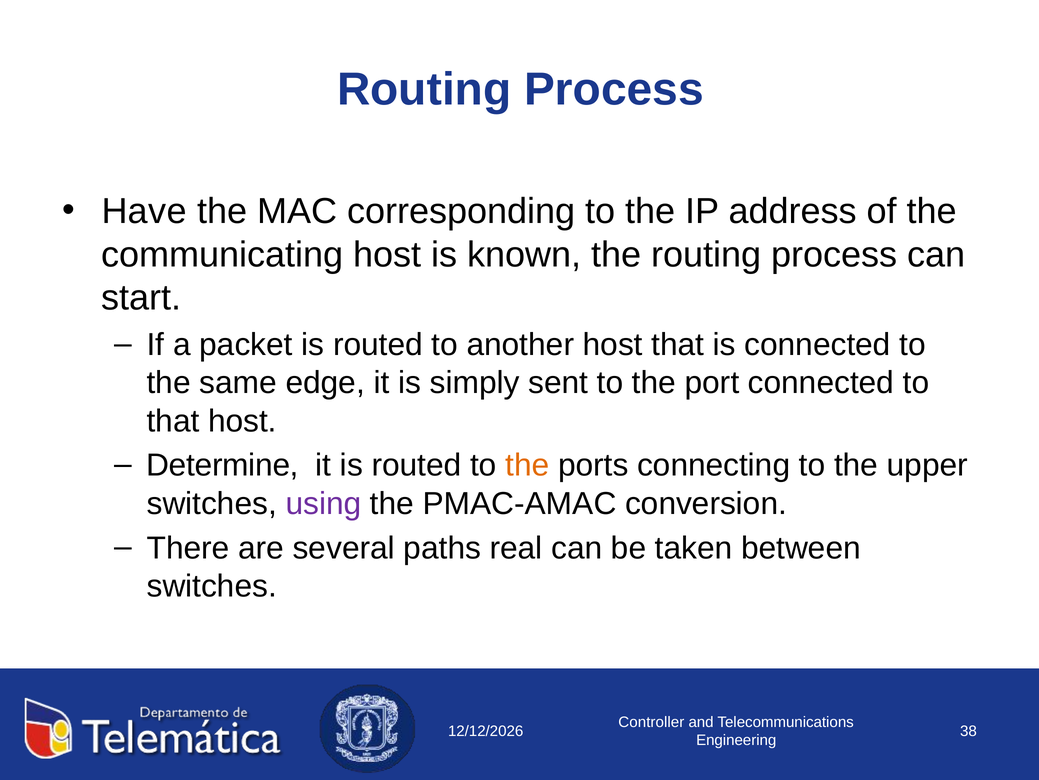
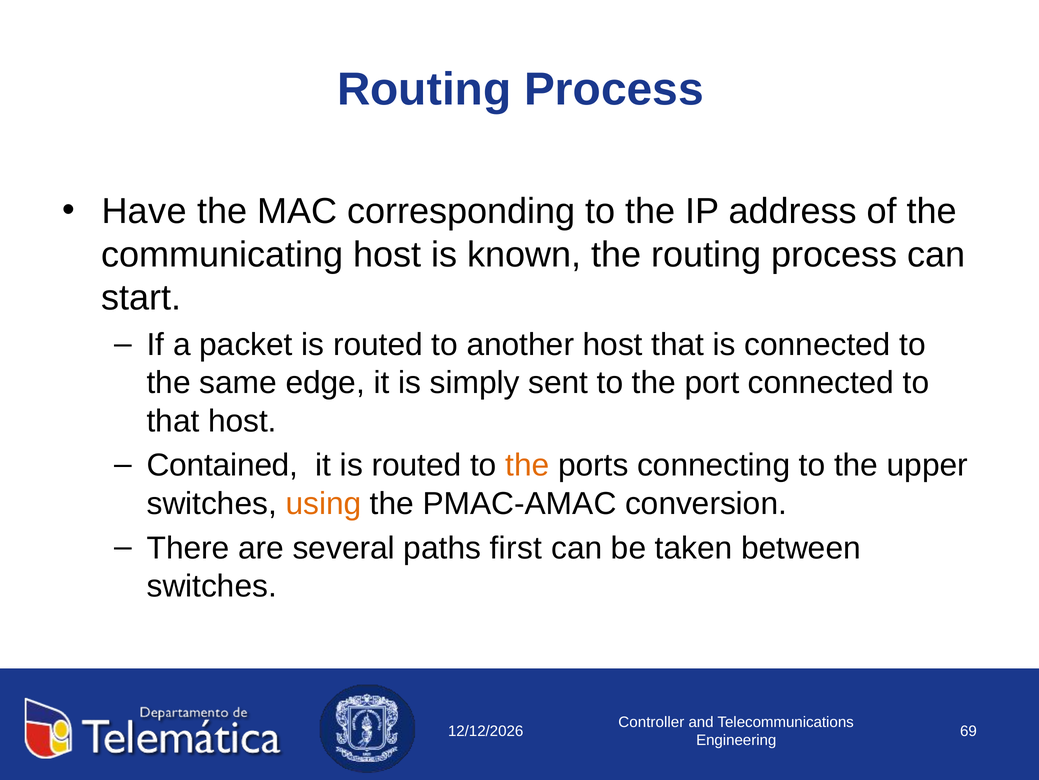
Determine: Determine -> Contained (222, 465)
using colour: purple -> orange (324, 503)
real: real -> first (516, 548)
38: 38 -> 69 (968, 730)
